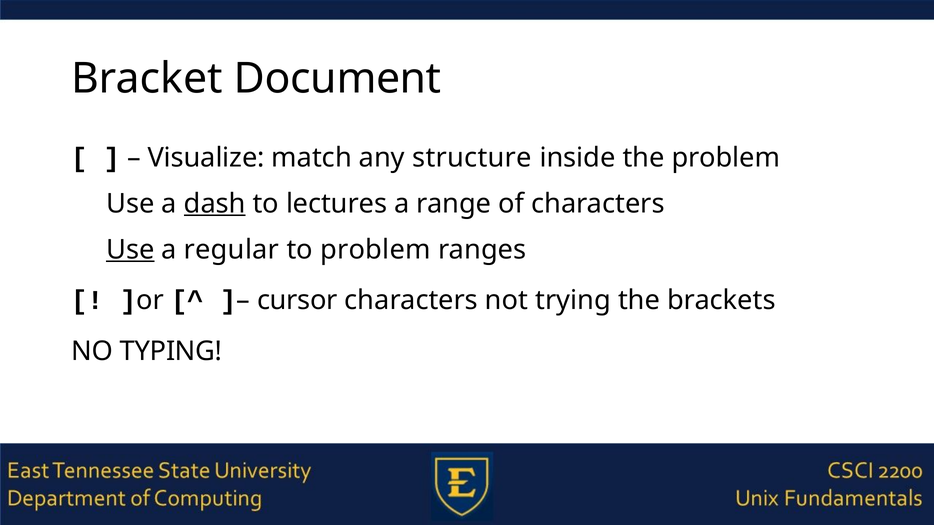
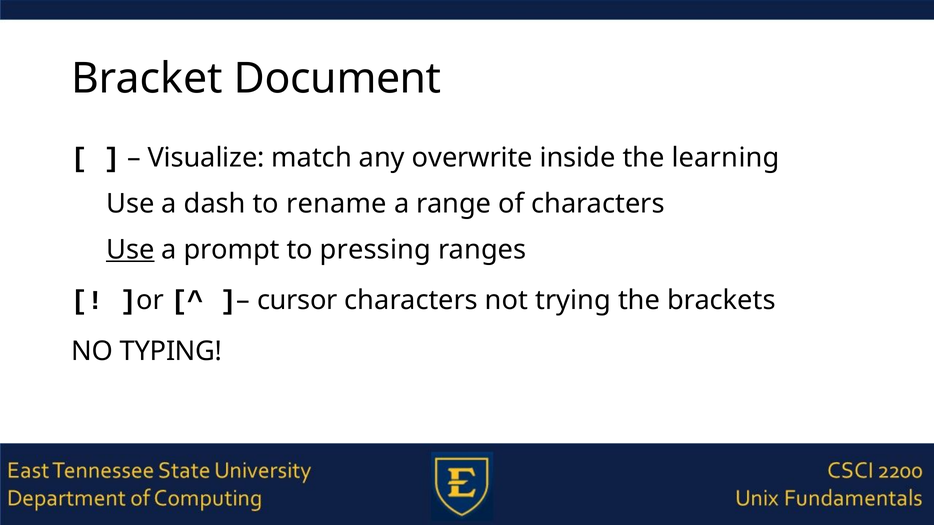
structure: structure -> overwrite (472, 158)
the problem: problem -> learning (726, 158)
dash underline: present -> none (215, 204)
lectures: lectures -> rename (336, 204)
regular: regular -> prompt (232, 250)
to problem: problem -> pressing (375, 250)
